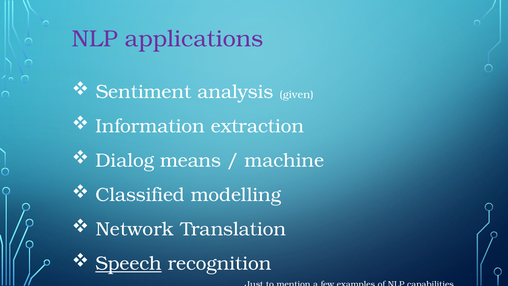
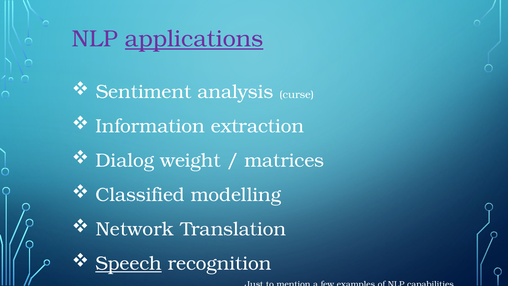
applications underline: none -> present (194, 39)
given: given -> curse (297, 95)
means: means -> weight (190, 160)
machine: machine -> matrices (284, 160)
